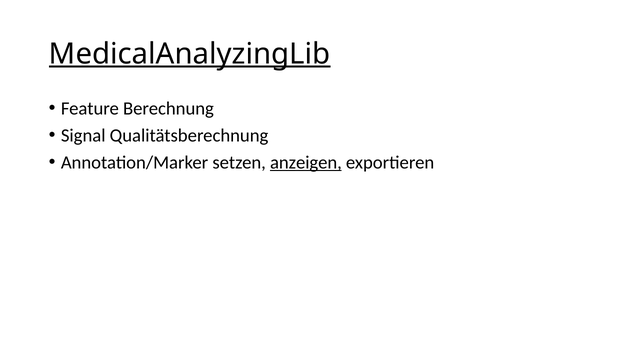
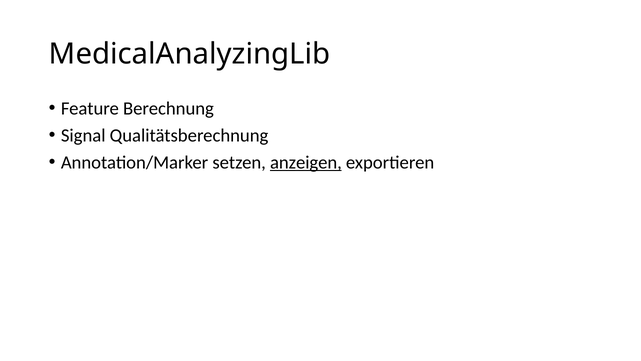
MedicalAnalyzingLib underline: present -> none (190, 54)
